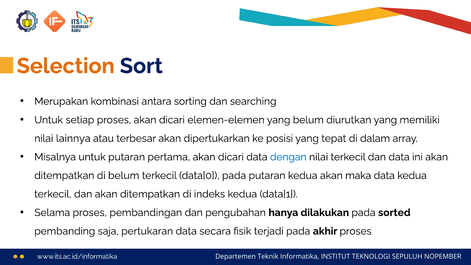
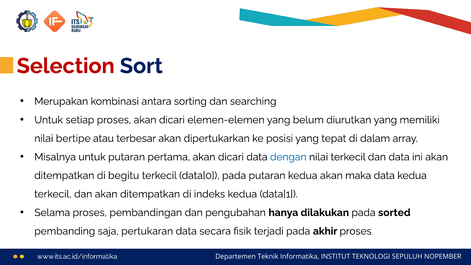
Selection colour: orange -> red (66, 66)
lainnya: lainnya -> bertipe (73, 138)
di belum: belum -> begitu (124, 175)
